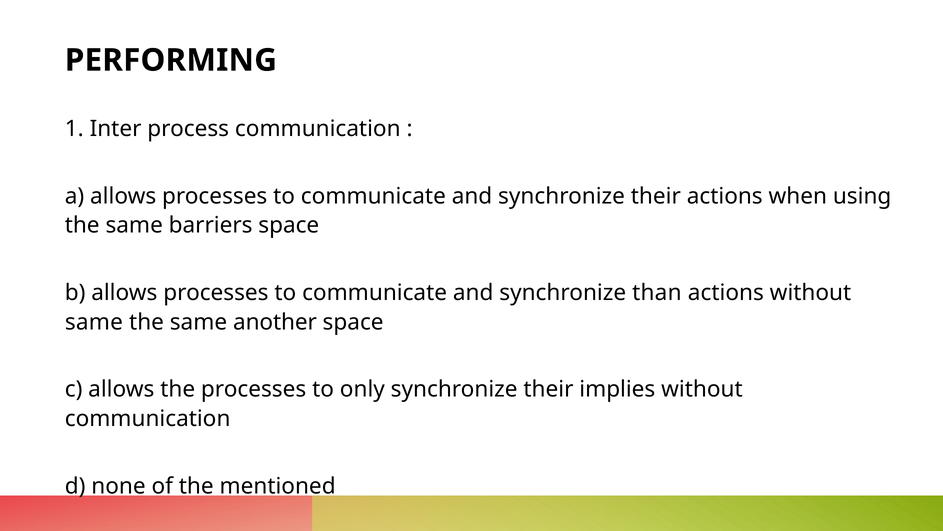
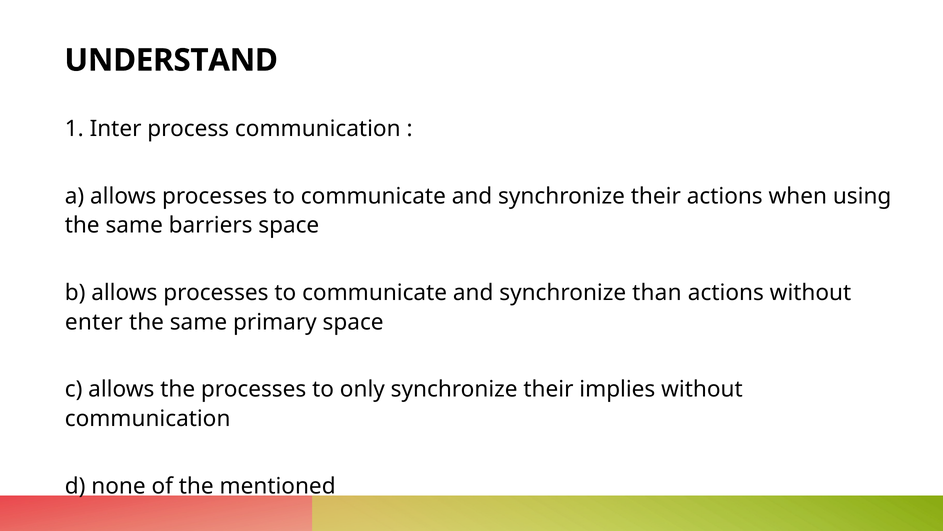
PERFORMING: PERFORMING -> UNDERSTAND (171, 60)
same: same -> enter (94, 322)
another: another -> primary (275, 322)
